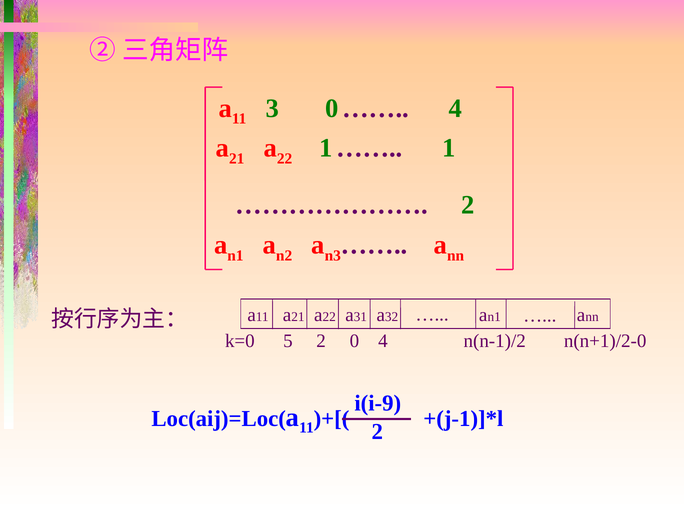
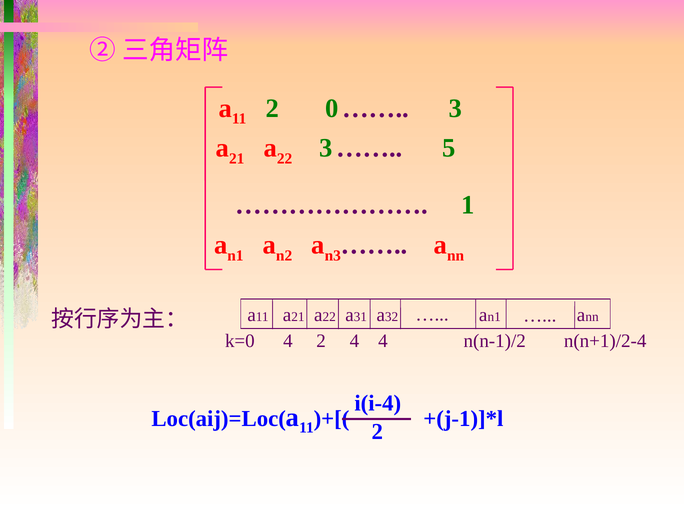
3: 3 -> 2 (272, 108)
4: 4 -> 3 (455, 108)
1: 1 -> 3 (326, 148)
1: 1 -> 5 (449, 148)
2: 2 -> 1 (468, 205)
k=0 5: 5 -> 4 (288, 341)
2 0: 0 -> 4 (354, 341)
n(n+1)/2-0: n(n+1)/2-0 -> n(n+1)/2-4 (605, 341)
i(i-9: i(i-9 -> i(i-4 (378, 403)
